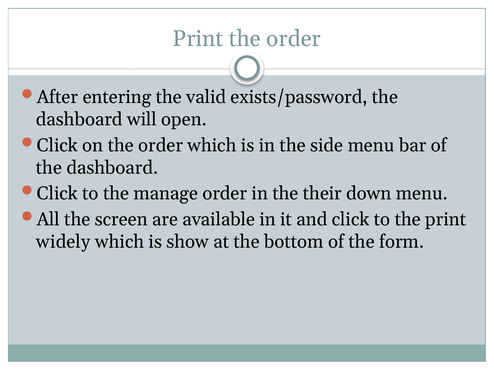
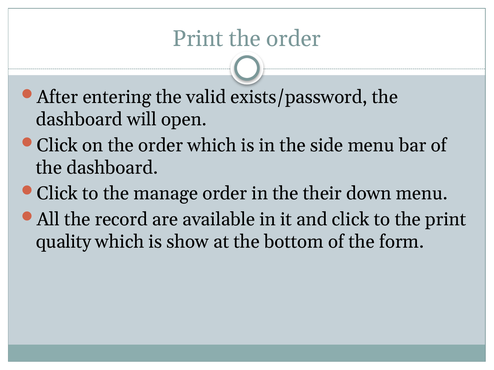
screen: screen -> record (121, 220)
widely: widely -> quality (63, 242)
